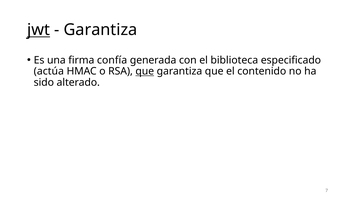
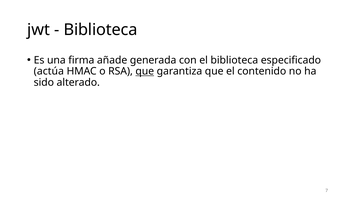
jwt underline: present -> none (38, 30)
Garantiza: Garantiza -> Biblioteca (101, 30)
confía: confía -> añade (112, 60)
